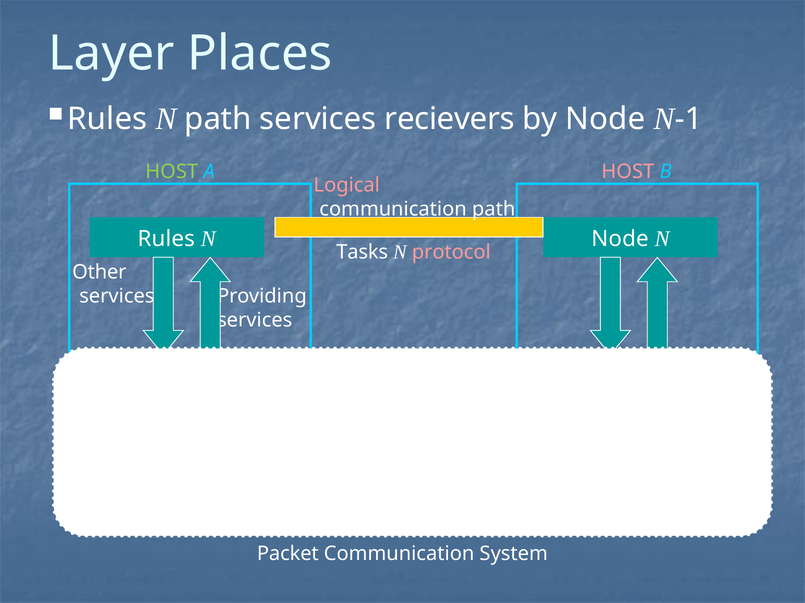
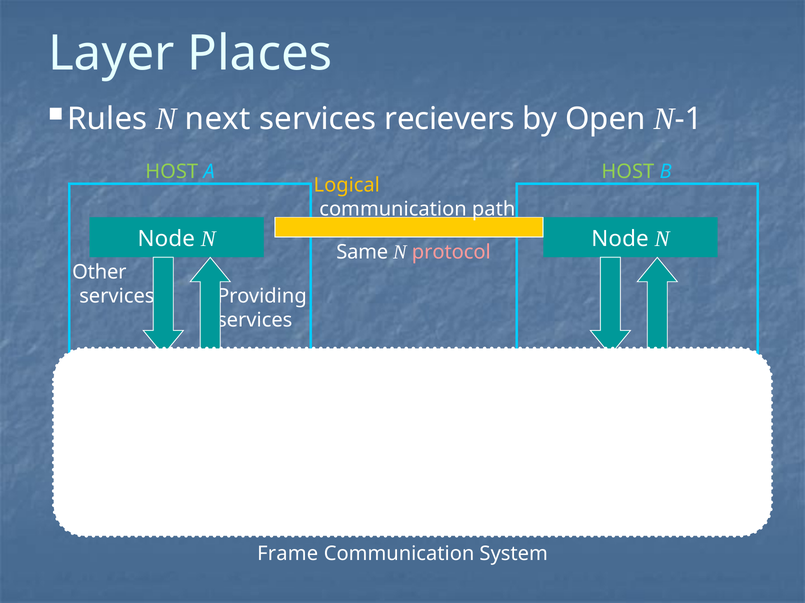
N path: path -> next (218, 119)
by Node: Node -> Open (605, 119)
HOST colour: pink -> light green (628, 172)
Logical colour: pink -> yellow (347, 185)
Rules: Rules -> Node (166, 239)
Tasks: Tasks -> Same (362, 252)
Packet: Packet -> Frame (288, 554)
